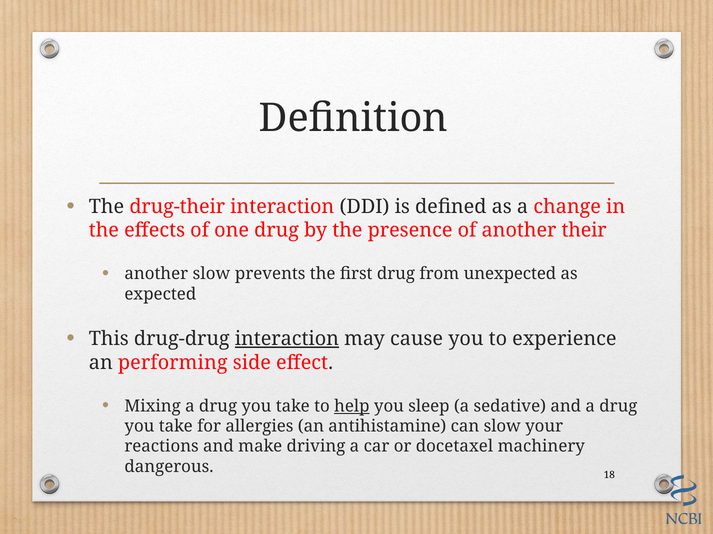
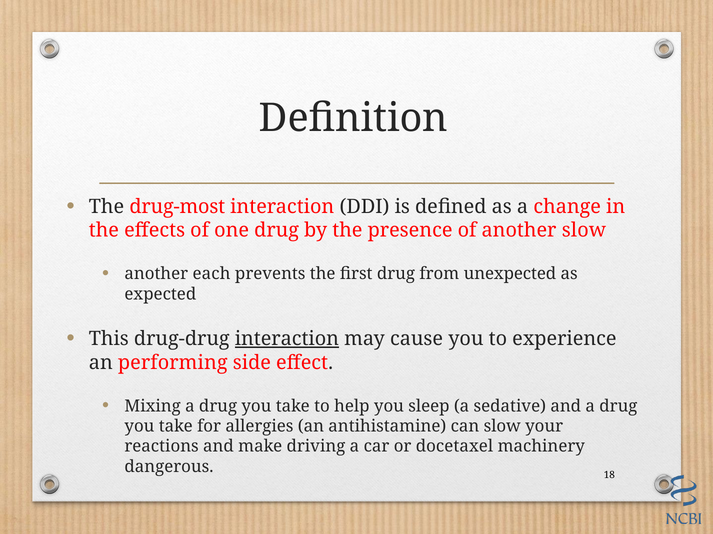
drug-their: drug-their -> drug-most (177, 207)
another their: their -> slow (584, 231)
another slow: slow -> each (211, 274)
help underline: present -> none (352, 407)
